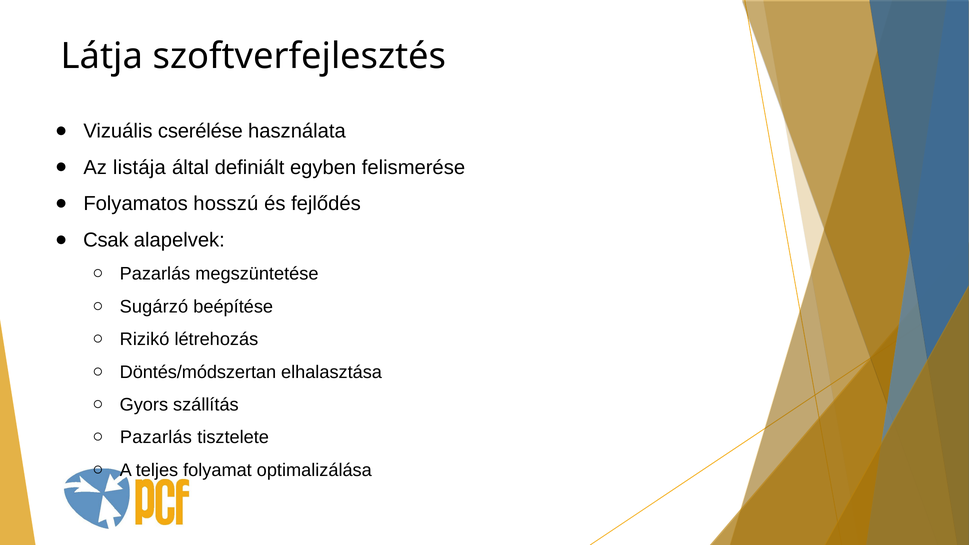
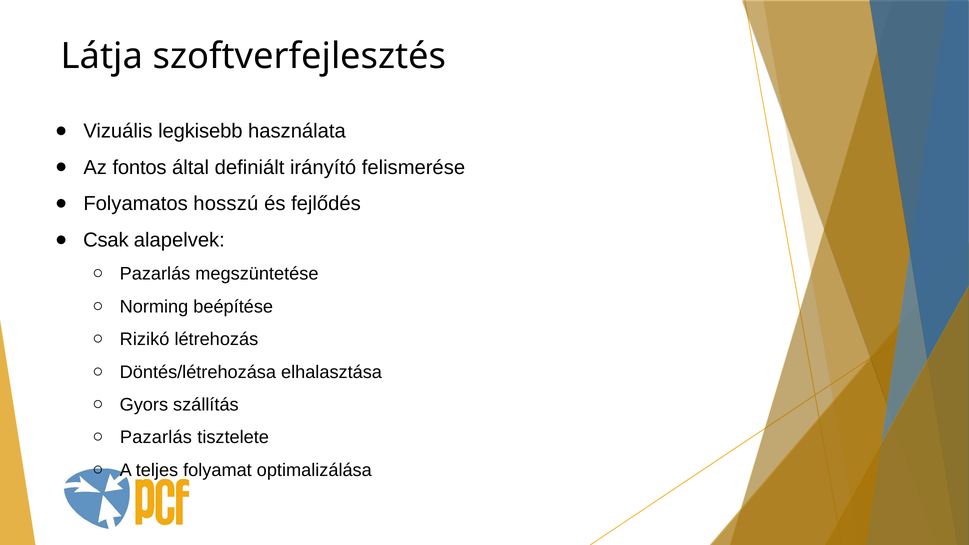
cserélése: cserélése -> legkisebb (200, 131)
listája: listája -> fontos (140, 167)
egyben: egyben -> irányító (323, 167)
Sugárzó: Sugárzó -> Norming (154, 307)
Döntés/módszertan: Döntés/módszertan -> Döntés/létrehozása (198, 372)
